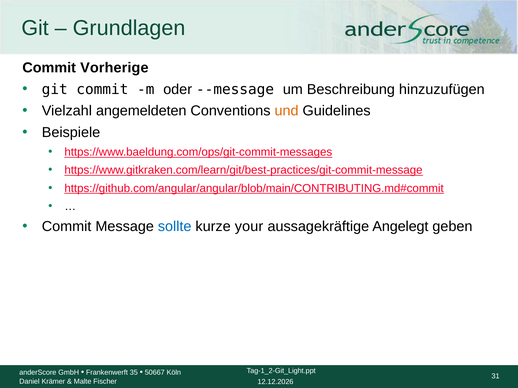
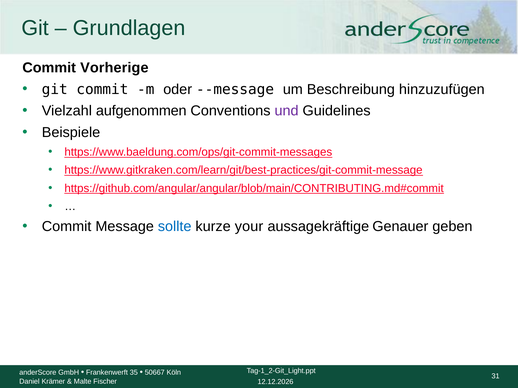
angemeldeten: angemeldeten -> aufgenommen (141, 111)
und colour: orange -> purple (287, 111)
Angelegt: Angelegt -> Genauer (400, 227)
